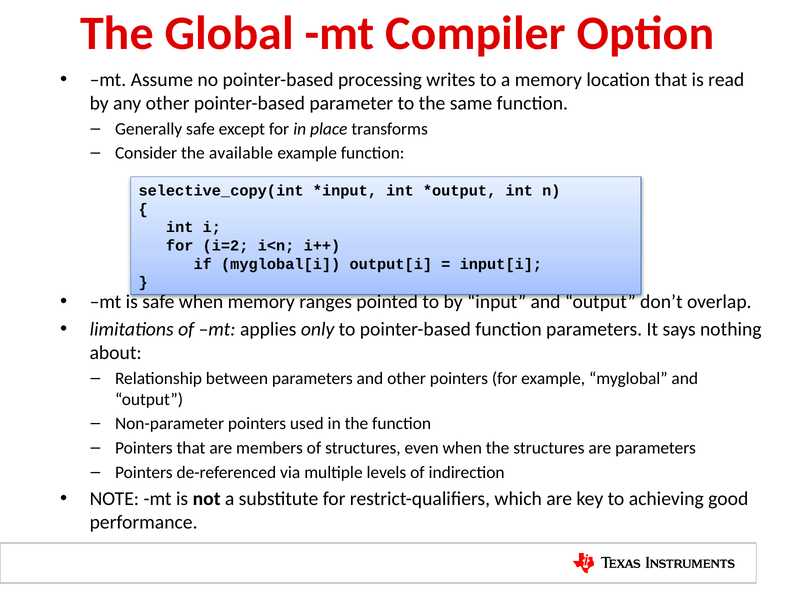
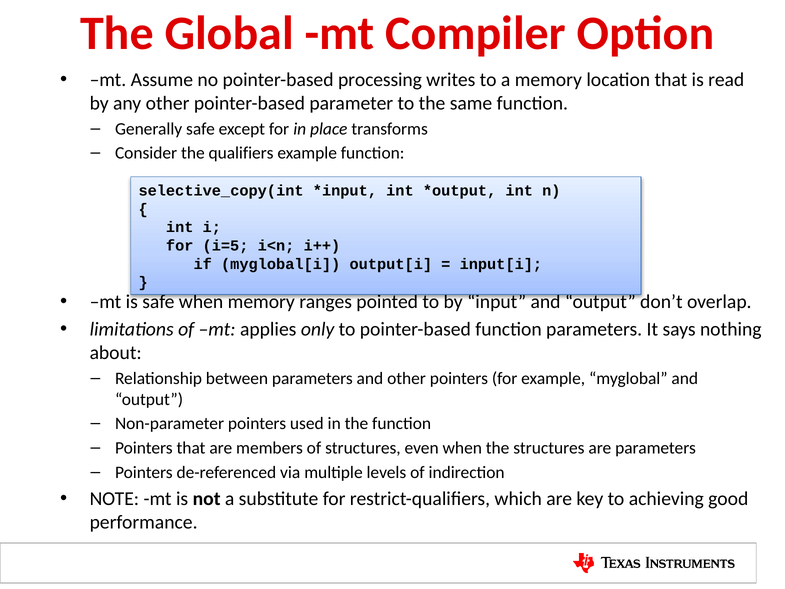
available: available -> qualifiers (241, 153)
i=2: i=2 -> i=5 (226, 246)
